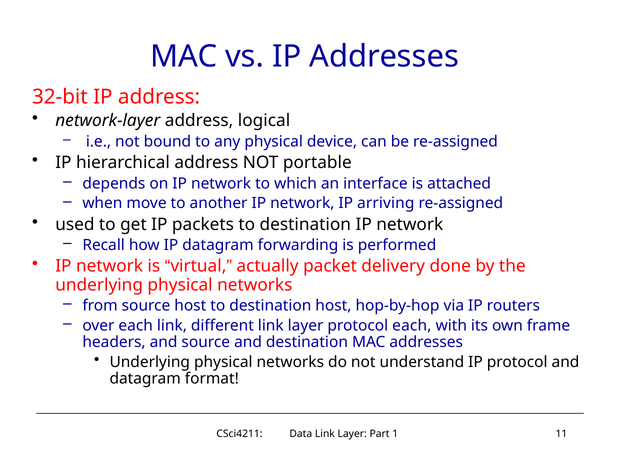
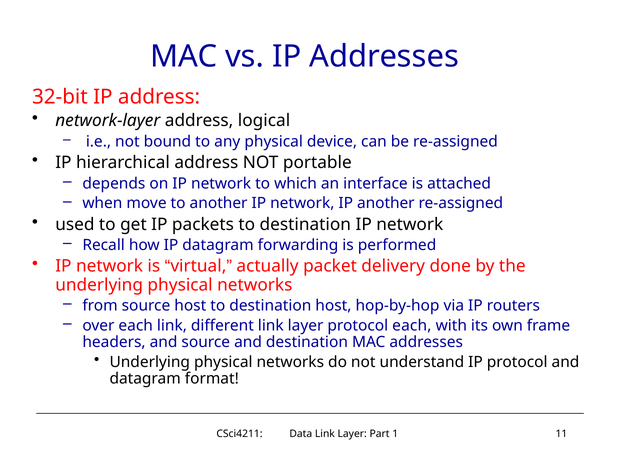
IP arriving: arriving -> another (386, 203)
